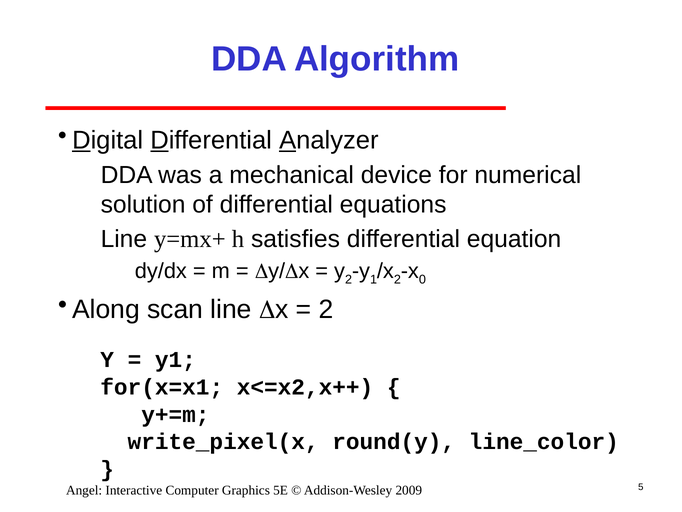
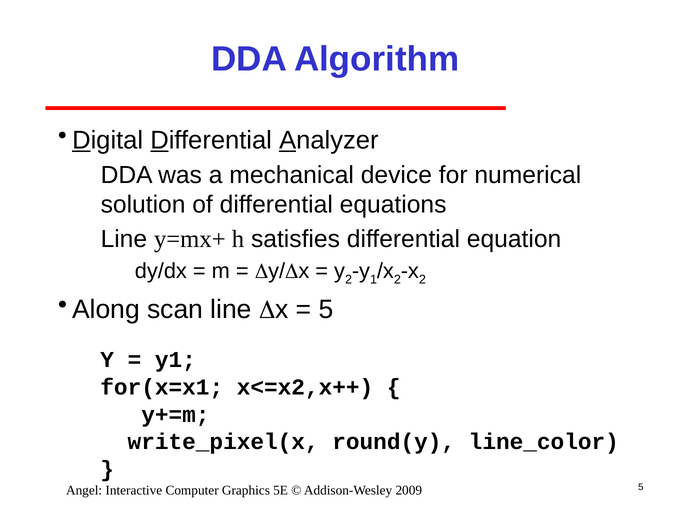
0: 0 -> 2 (422, 279)
2: 2 -> 5 (326, 309)
